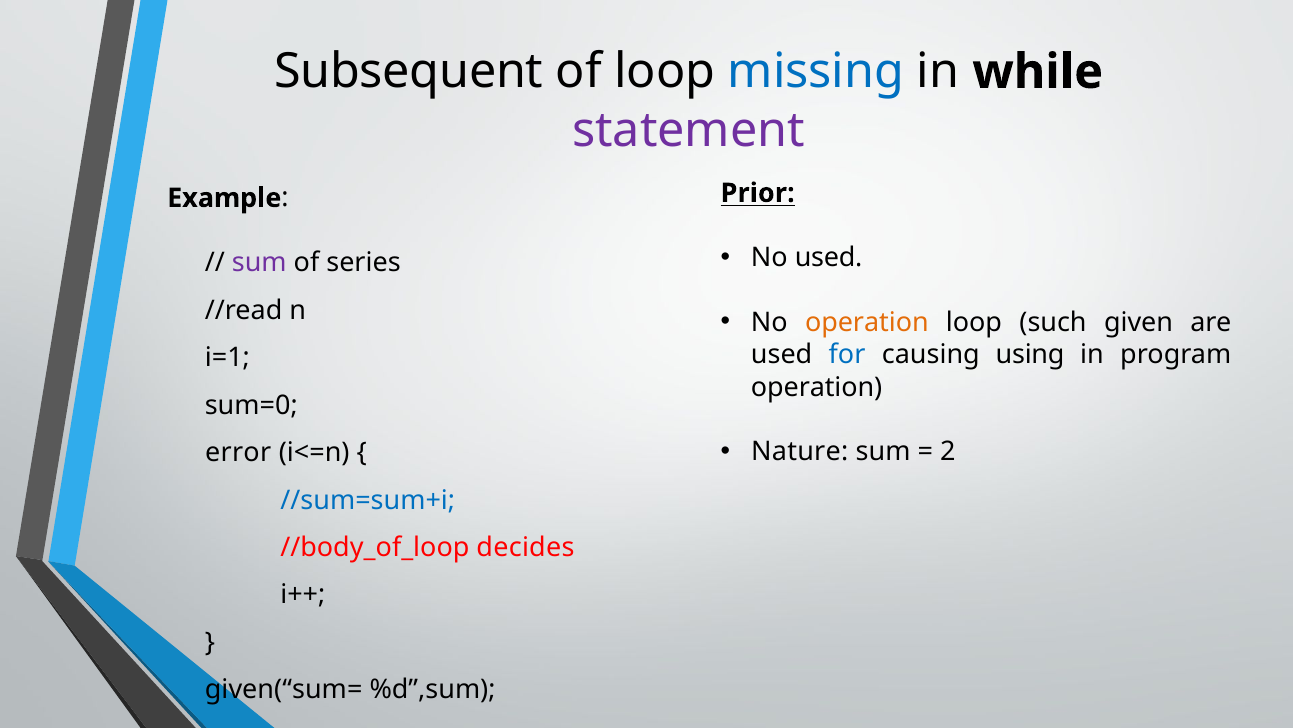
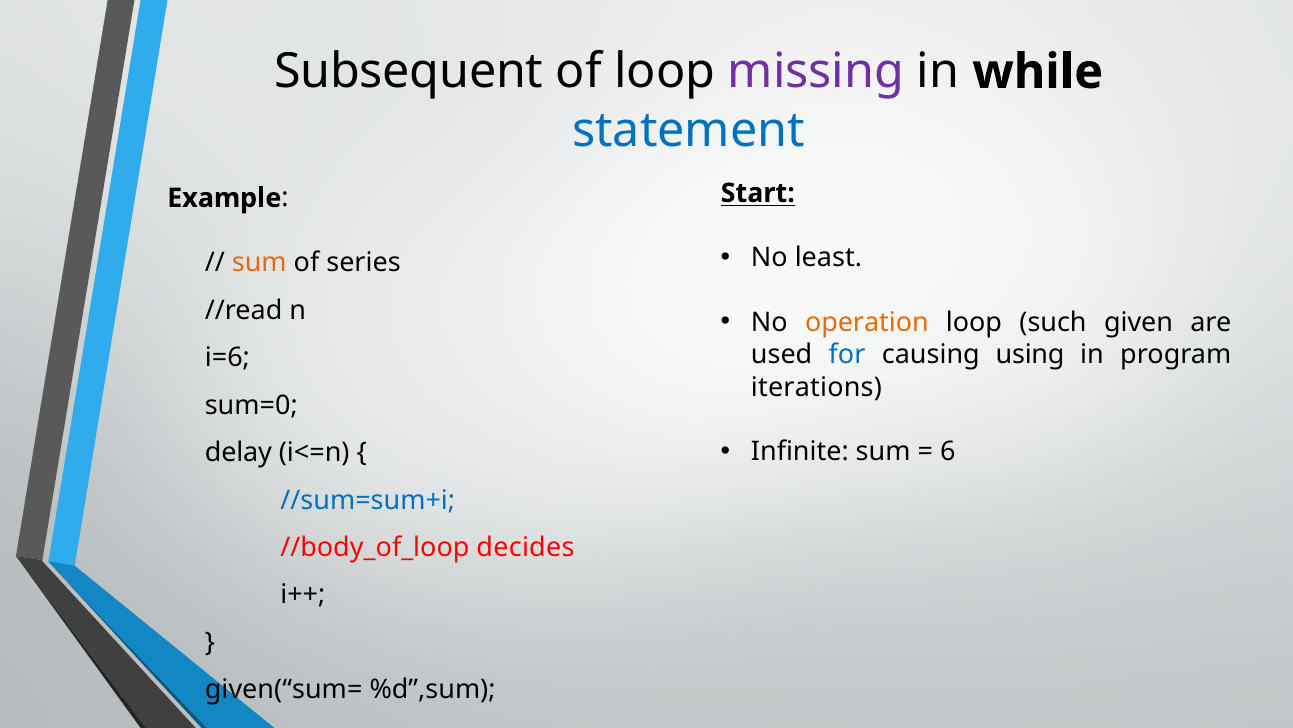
missing colour: blue -> purple (816, 72)
statement colour: purple -> blue (689, 130)
Prior: Prior -> Start (758, 193)
No used: used -> least (828, 258)
sum colour: purple -> orange (259, 263)
i=1: i=1 -> i=6 (227, 357)
operation: operation -> iterations (816, 387)
Nature: Nature -> Infinite (800, 452)
2: 2 -> 6 (948, 452)
error: error -> delay (238, 452)
